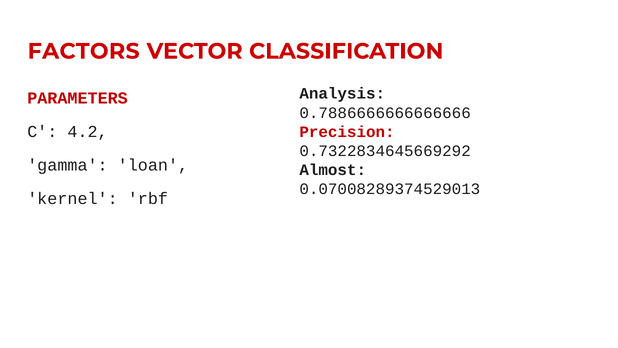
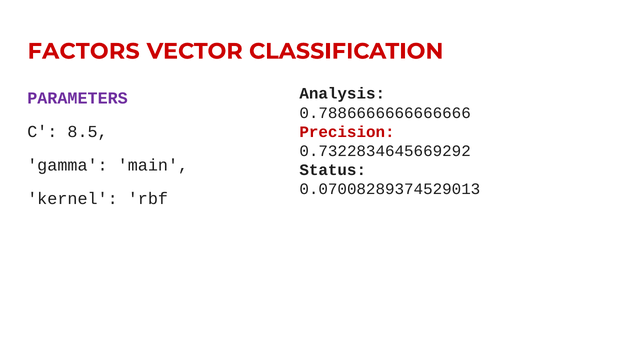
PARAMETERS colour: red -> purple (78, 98)
4.2: 4.2 -> 8.5 (88, 132)
loan: loan -> main (153, 165)
Almost: Almost -> Status (333, 170)
